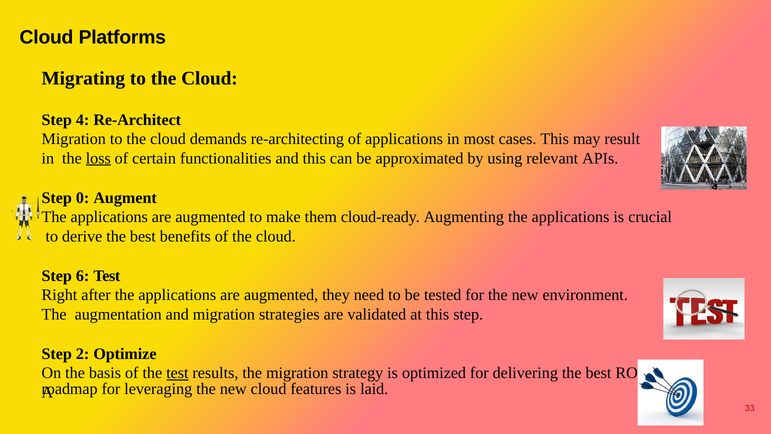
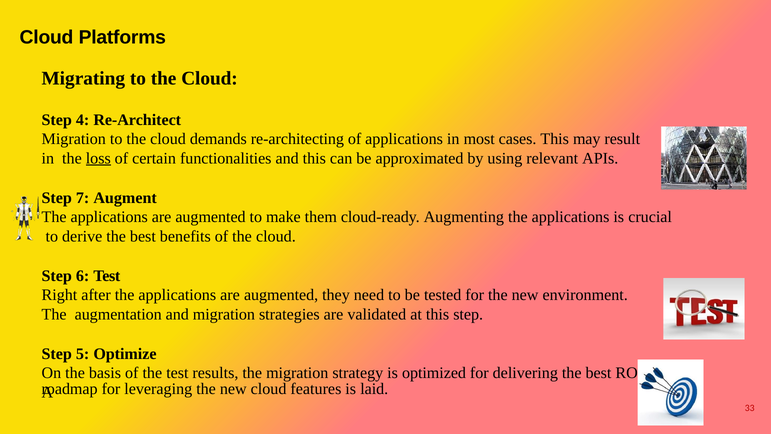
0: 0 -> 7 (83, 198)
2: 2 -> 5 (83, 353)
test underline: present -> none (177, 373)
